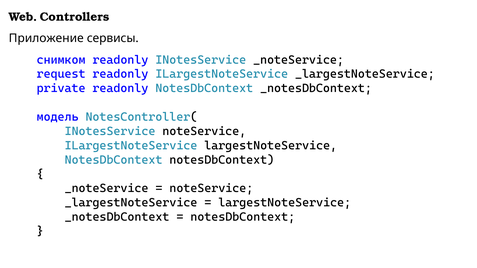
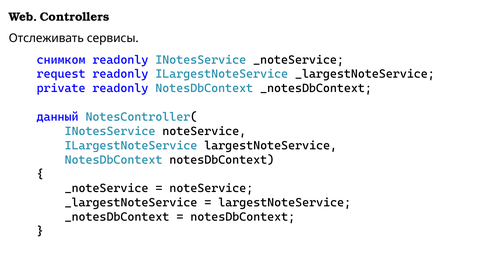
Приложение: Приложение -> Отслеживать (46, 38)
модель: модель -> данный (58, 117)
